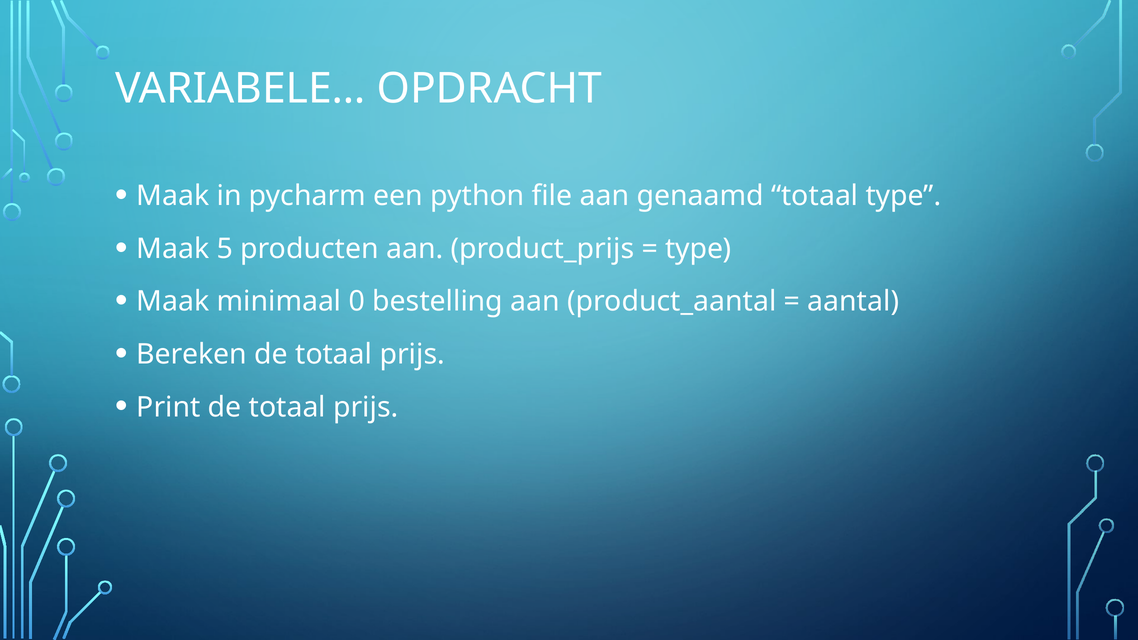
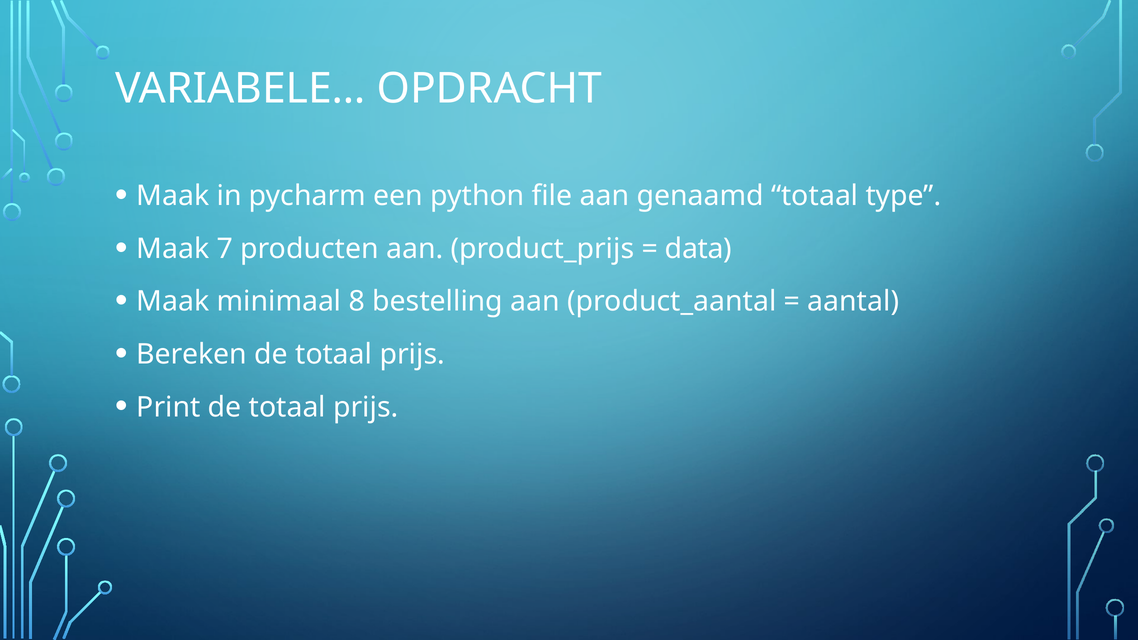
5: 5 -> 7 (225, 249)
type: type -> data (698, 249)
0: 0 -> 8 (357, 302)
